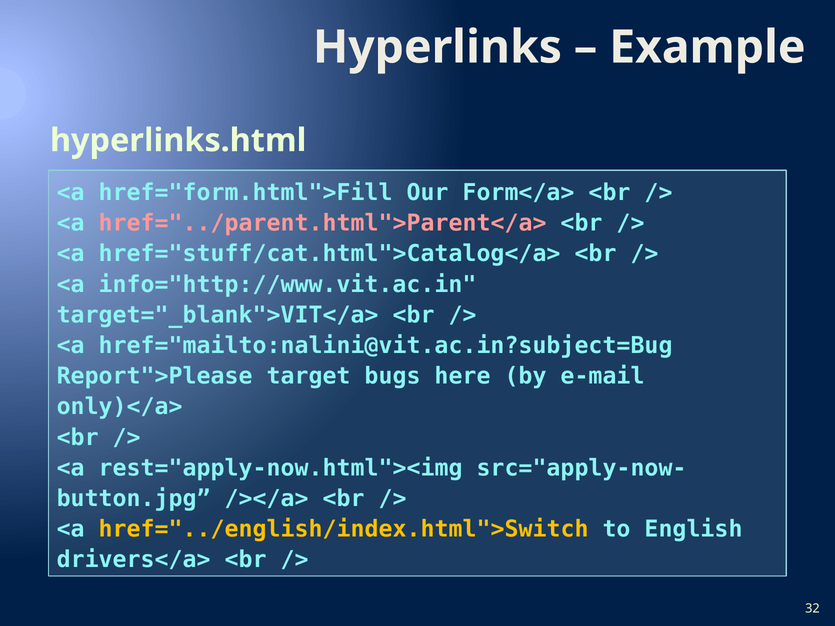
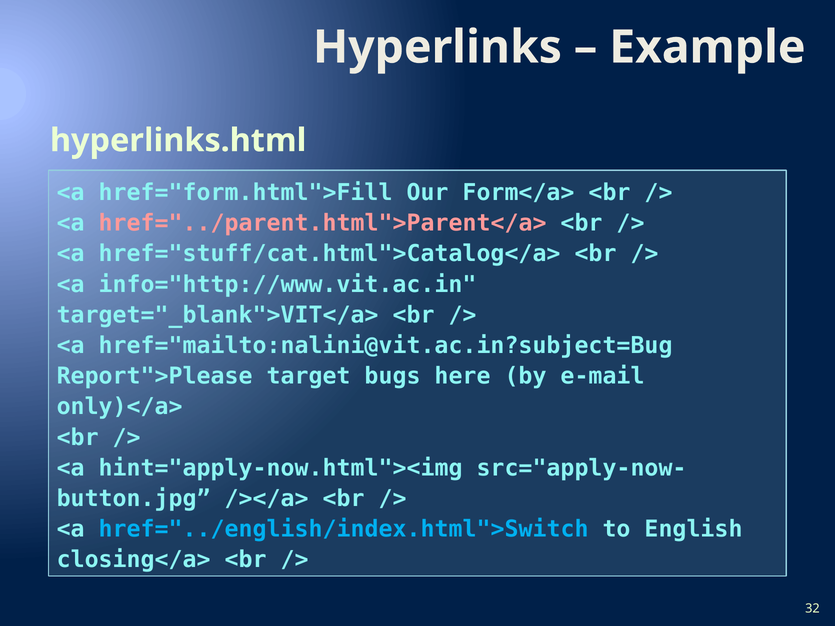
rest="apply-now.html"><img: rest="apply-now.html"><img -> hint="apply-now.html"><img (281, 468)
href="../english/index.html">Switch colour: yellow -> light blue (344, 529)
drivers</a>: drivers</a> -> closing</a> (134, 560)
